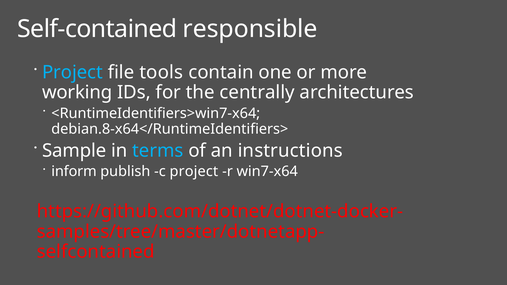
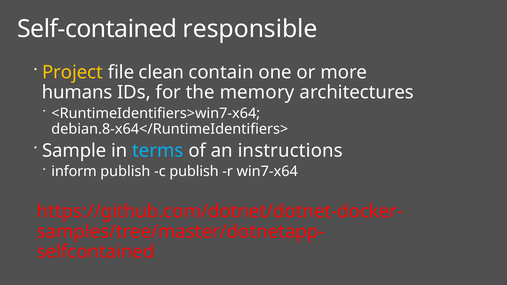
Project colour: light blue -> yellow (72, 72)
tools: tools -> clean (161, 72)
working: working -> humans (77, 93)
centrally: centrally -> memory (257, 93)
c project: project -> publish (194, 171)
